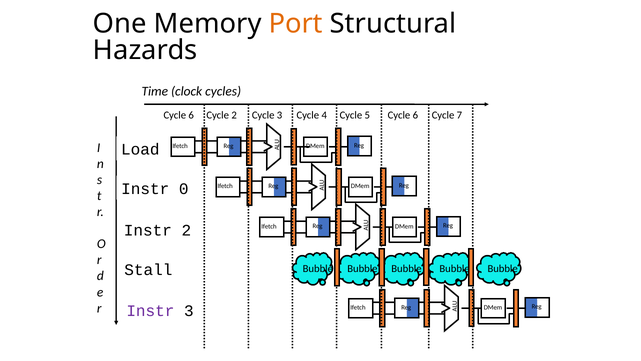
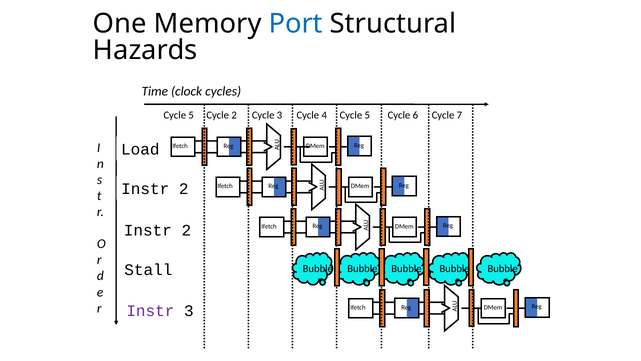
Port colour: orange -> blue (296, 24)
6: 6 -> 5 (191, 115)
0: 0 -> 2 (184, 188)
